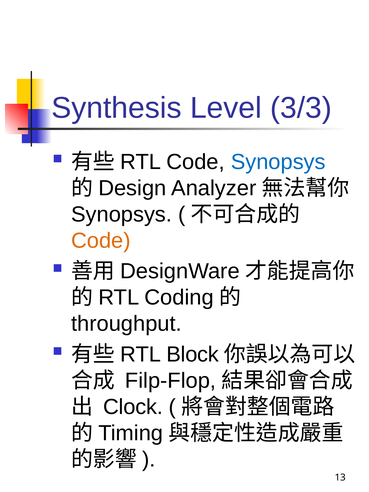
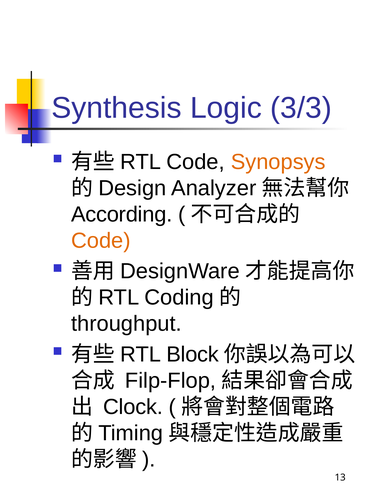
Level: Level -> Logic (226, 108)
Synopsys colour: blue -> orange (278, 162)
Synopsys: Synopsys -> According (122, 214)
